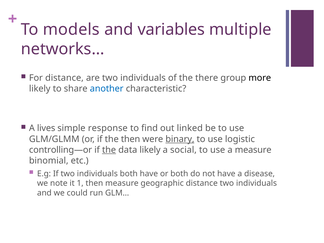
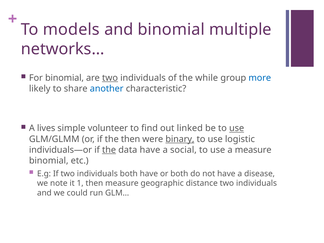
and variables: variables -> binomial (171, 30)
For distance: distance -> binomial (65, 78)
two underline: none -> present (110, 78)
there: there -> while (207, 78)
more colour: black -> blue (260, 78)
response: response -> volunteer (108, 128)
use underline: none -> present (237, 128)
controlling—or: controlling—or -> individuals—or (61, 150)
data likely: likely -> have (150, 150)
